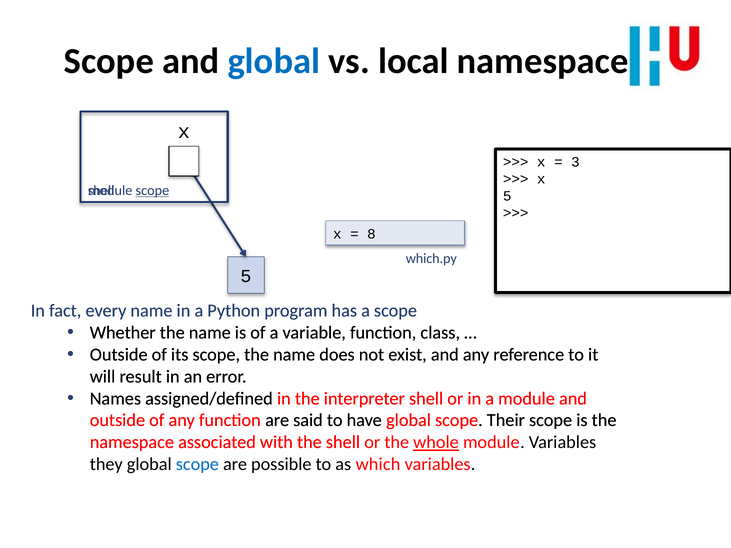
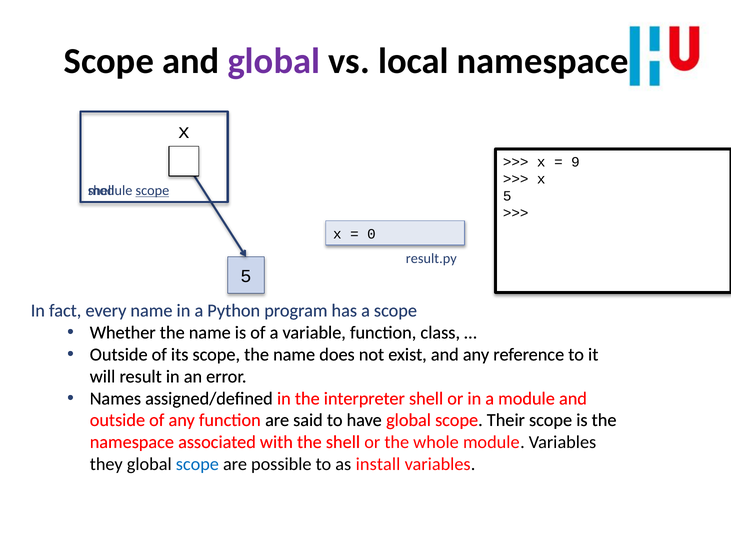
global colour: blue -> purple (274, 61)
3: 3 -> 9 (575, 162)
8: 8 -> 0 (371, 234)
which.py: which.py -> result.py (431, 259)
whole underline: present -> none (436, 443)
which: which -> install (378, 464)
